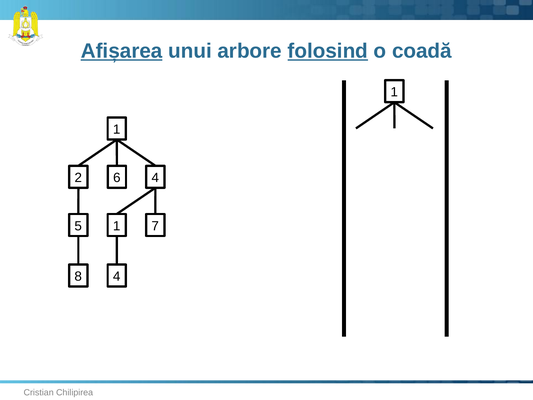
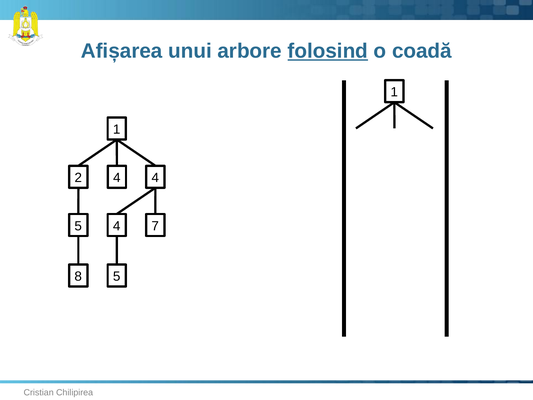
Afișarea underline: present -> none (122, 51)
2 6: 6 -> 4 (117, 178)
5 1: 1 -> 4 (117, 226)
8 4: 4 -> 5 (117, 276)
